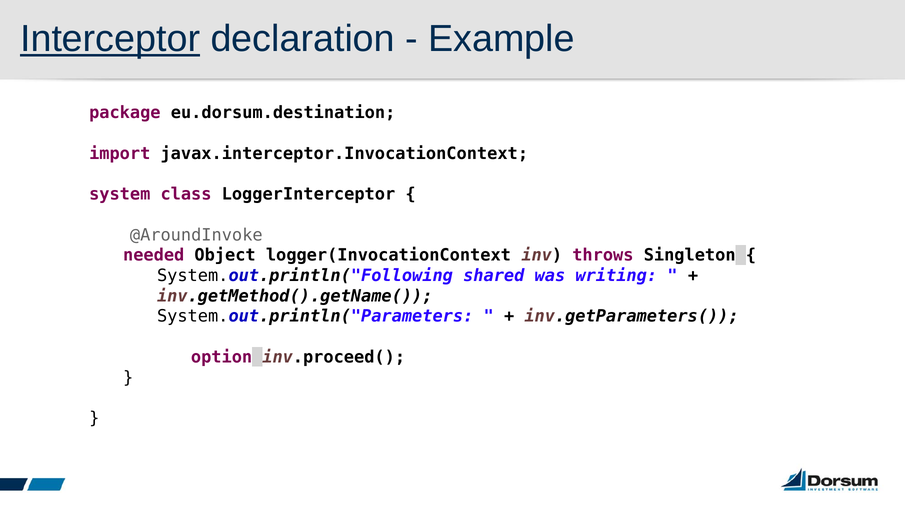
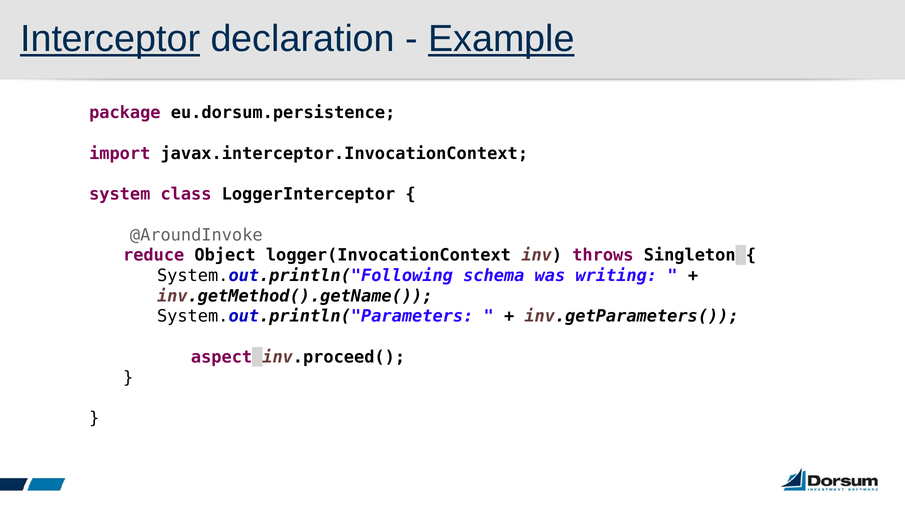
Example underline: none -> present (501, 39)
eu.dorsum.destination: eu.dorsum.destination -> eu.dorsum.persistence (283, 113)
needed: needed -> reduce (154, 255)
shared: shared -> schema (494, 276)
option: option -> aspect (222, 357)
